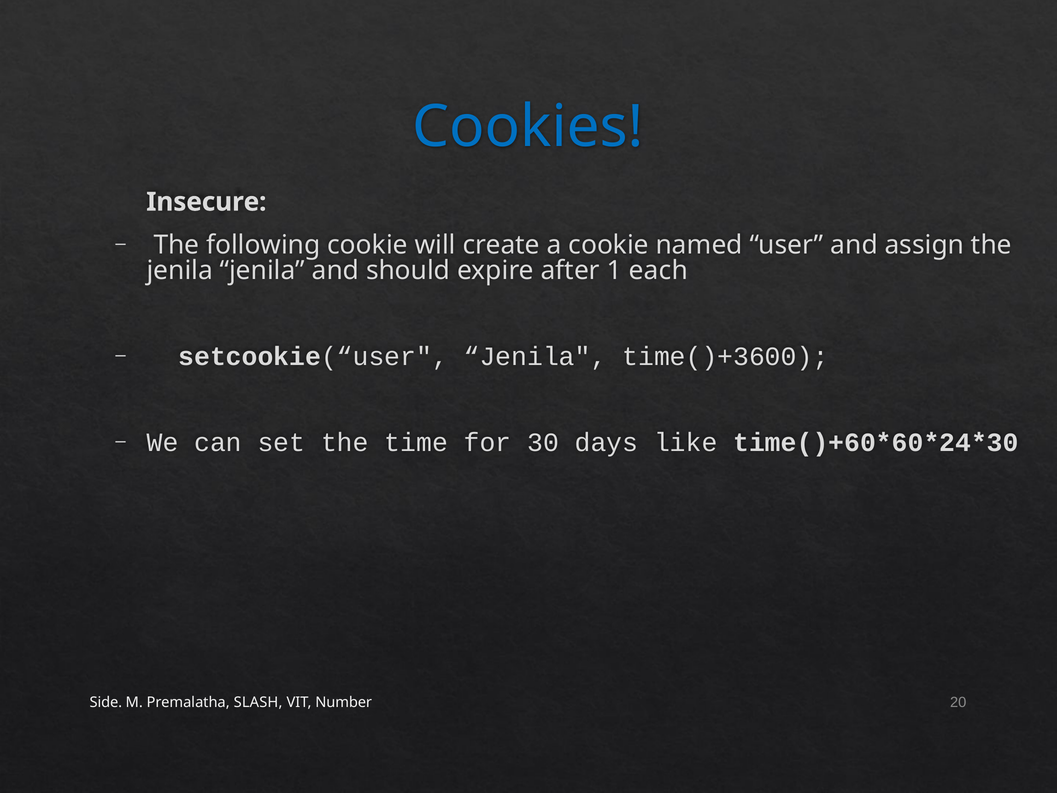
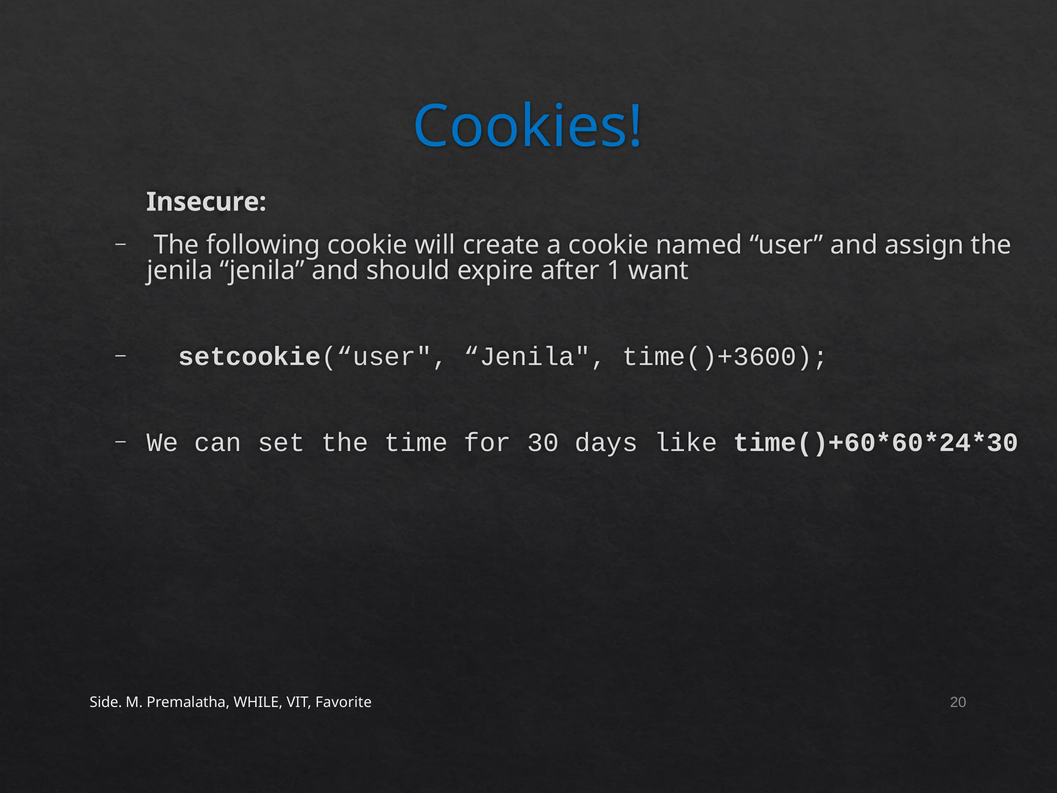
each: each -> want (658, 270)
SLASH: SLASH -> WHILE (258, 702)
Number: Number -> Favorite (344, 702)
